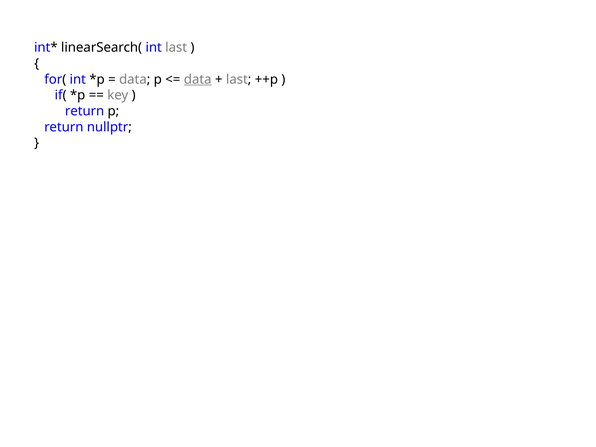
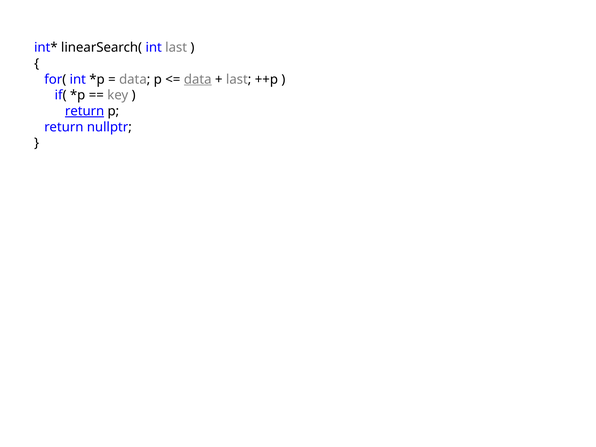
return underline: none -> present (85, 111)
